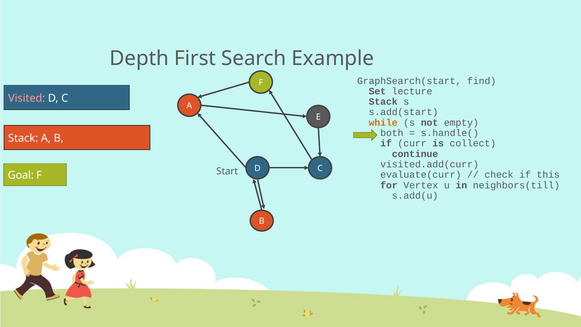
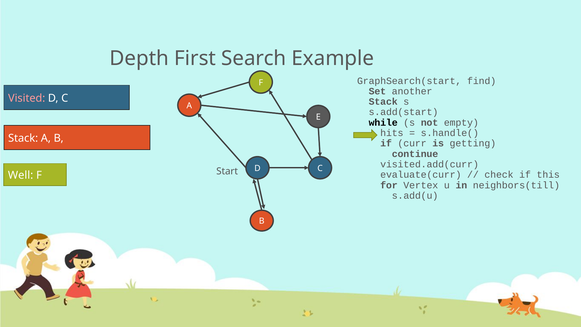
lecture: lecture -> another (412, 91)
while colour: orange -> black (383, 122)
both: both -> hits (392, 133)
collect: collect -> getting (473, 143)
Goal: Goal -> Well (21, 175)
